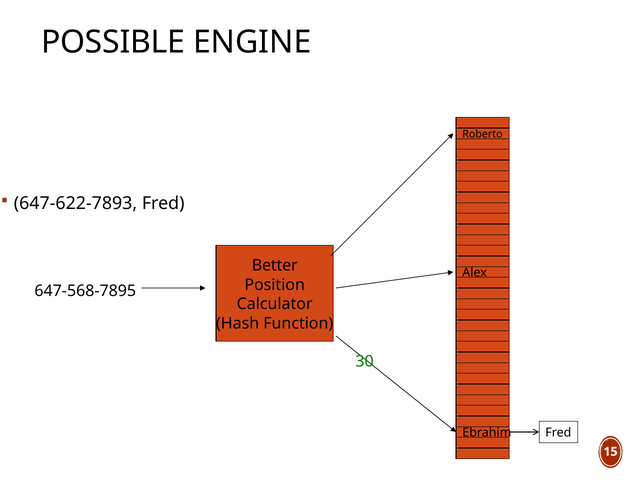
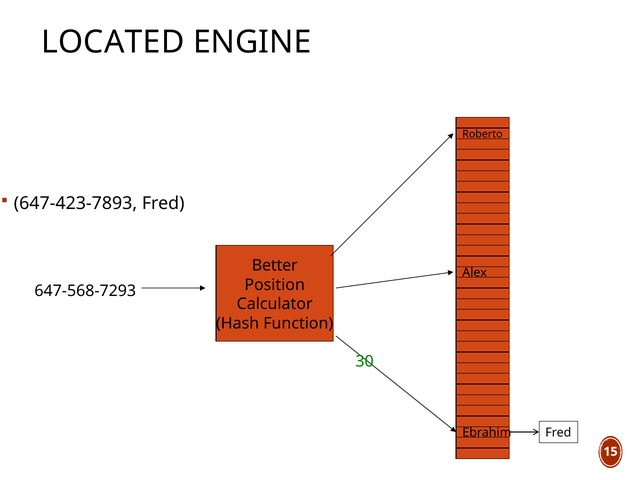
POSSIBLE: POSSIBLE -> LOCATED (113, 42)
647-622-7893: 647-622-7893 -> 647-423-7893 (76, 203)
647-568-7895: 647-568-7895 -> 647-568-7293 (85, 291)
